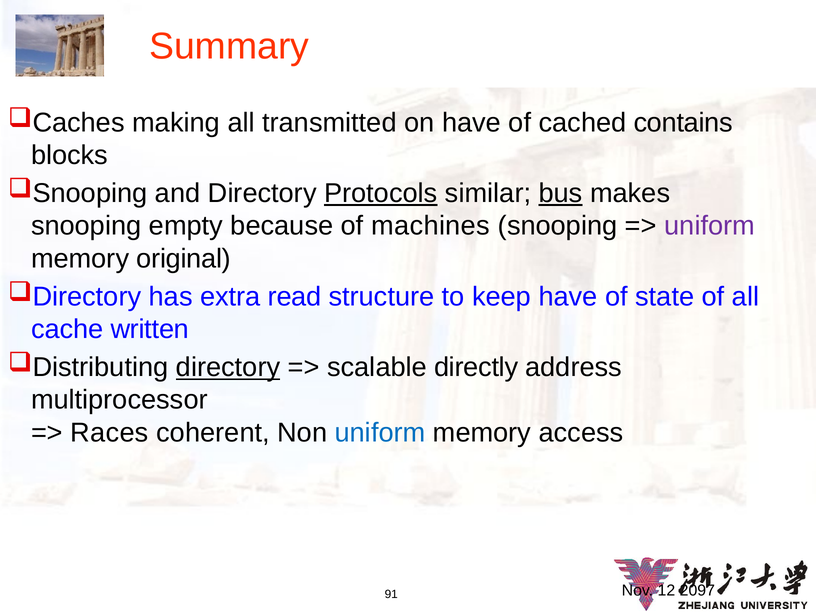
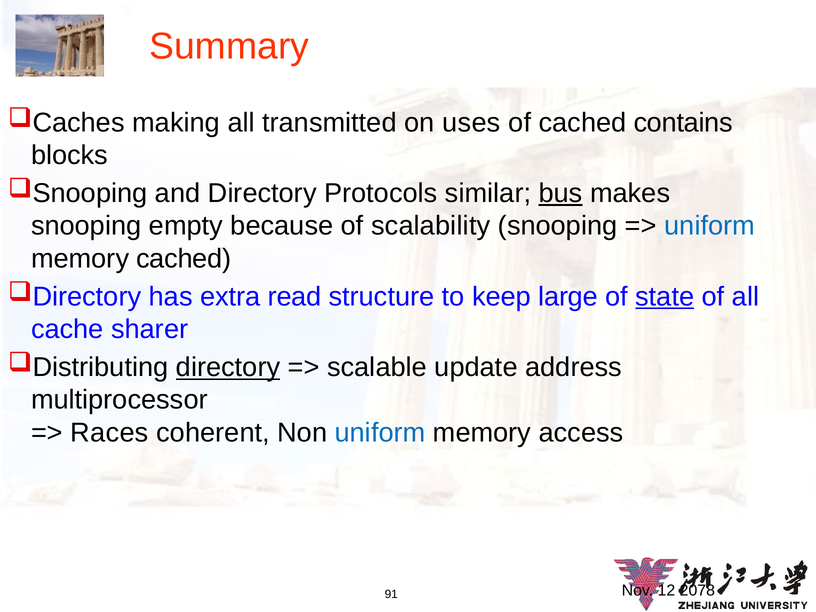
on have: have -> uses (471, 123)
Protocols underline: present -> none (381, 193)
machines: machines -> scalability (431, 226)
uniform colour: purple -> blue (710, 226)
memory original: original -> cached (184, 259)
keep have: have -> large (568, 297)
state underline: none -> present (665, 297)
written: written -> sharer (150, 329)
directly: directly -> update (476, 367)
2097: 2097 -> 2078 (697, 591)
